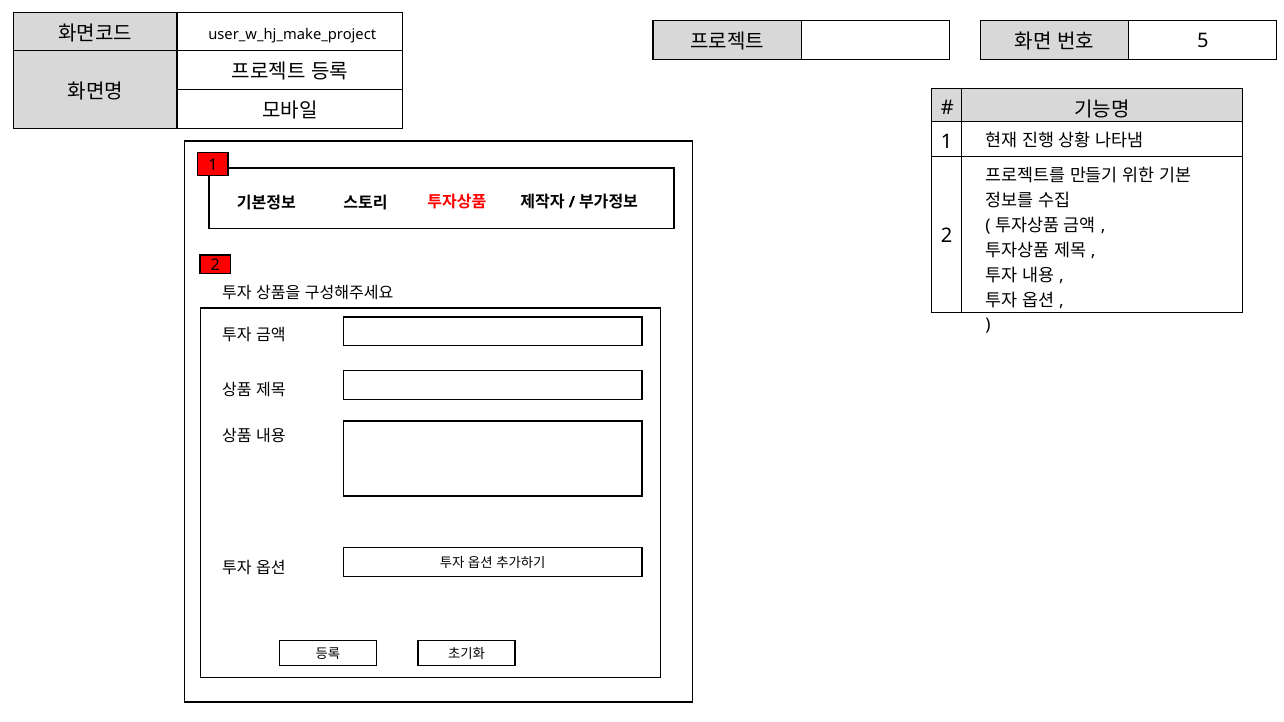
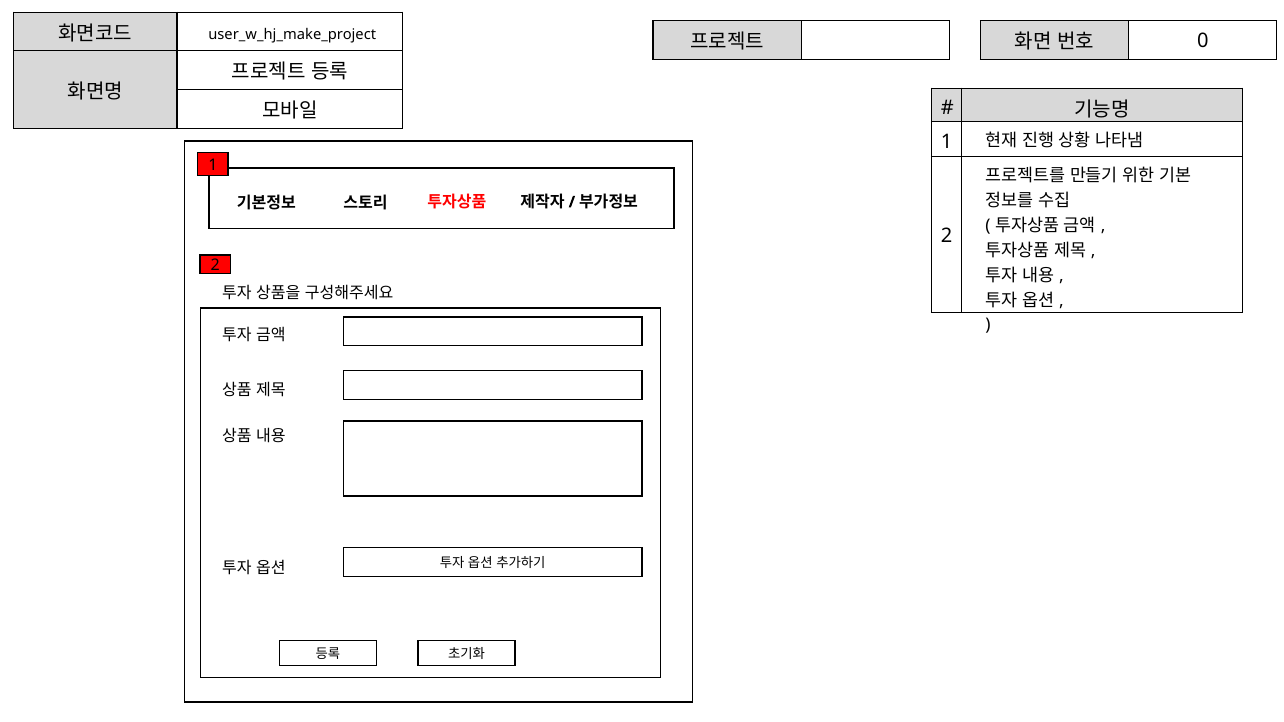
5: 5 -> 0 (1203, 41)
